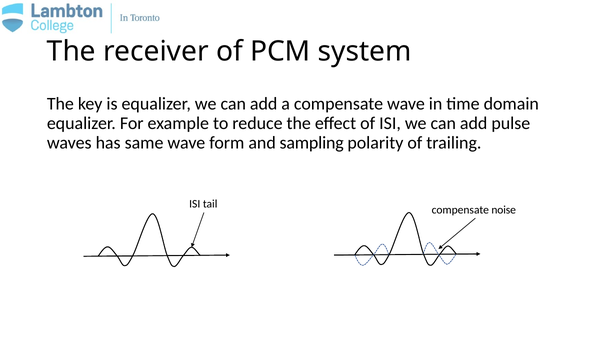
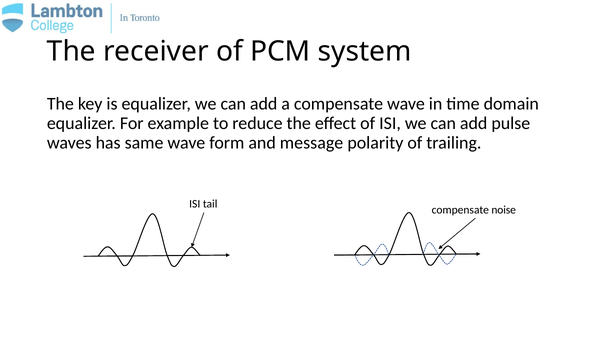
sampling: sampling -> message (312, 143)
